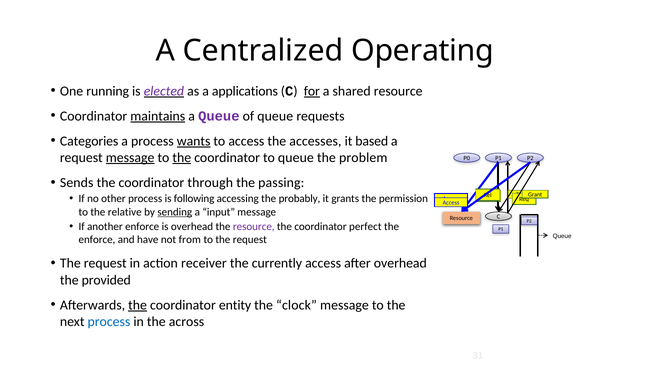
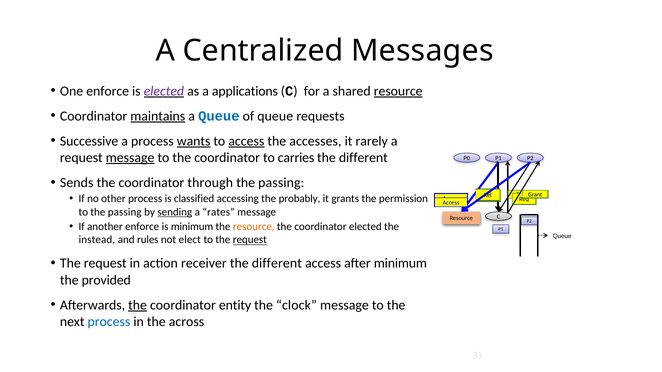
Operating: Operating -> Messages (422, 51)
One running: running -> enforce (108, 91)
for underline: present -> none (312, 91)
resource underline: none -> present (398, 91)
Queue colour: purple -> blue (219, 116)
Categories: Categories -> Successive (89, 141)
access underline: none -> present (246, 141)
based: based -> rarely (372, 141)
the underline: present -> none (182, 158)
to queue: queue -> carries (296, 158)
problem: problem -> different (363, 158)
following: following -> classified (194, 199)
to the relative: relative -> passing (125, 212)
input: input -> rates (219, 212)
is overhead: overhead -> minimum (192, 227)
resource colour: purple -> orange (254, 227)
coordinator perfect: perfect -> elected (365, 227)
enforce: enforce -> instead (97, 240)
have: have -> rules (148, 240)
from: from -> elect (190, 240)
request underline: none -> present (250, 240)
currently: currently -> different (277, 264)
after overhead: overhead -> minimum (400, 264)
